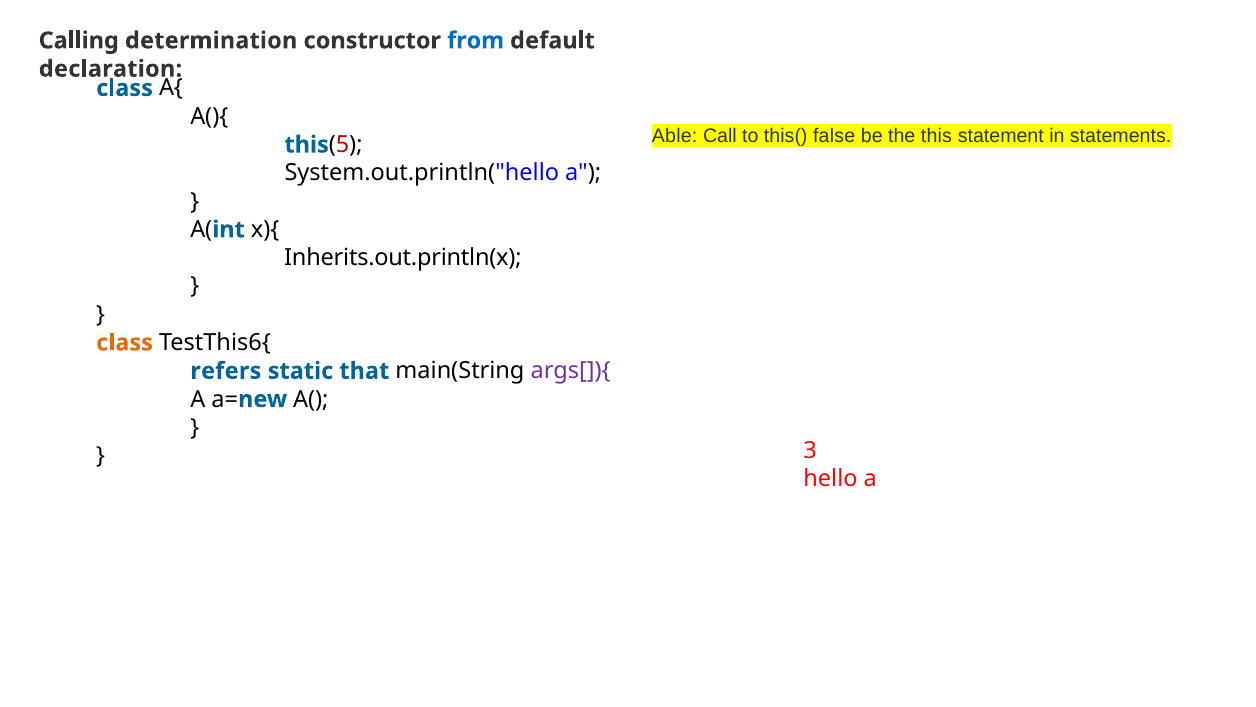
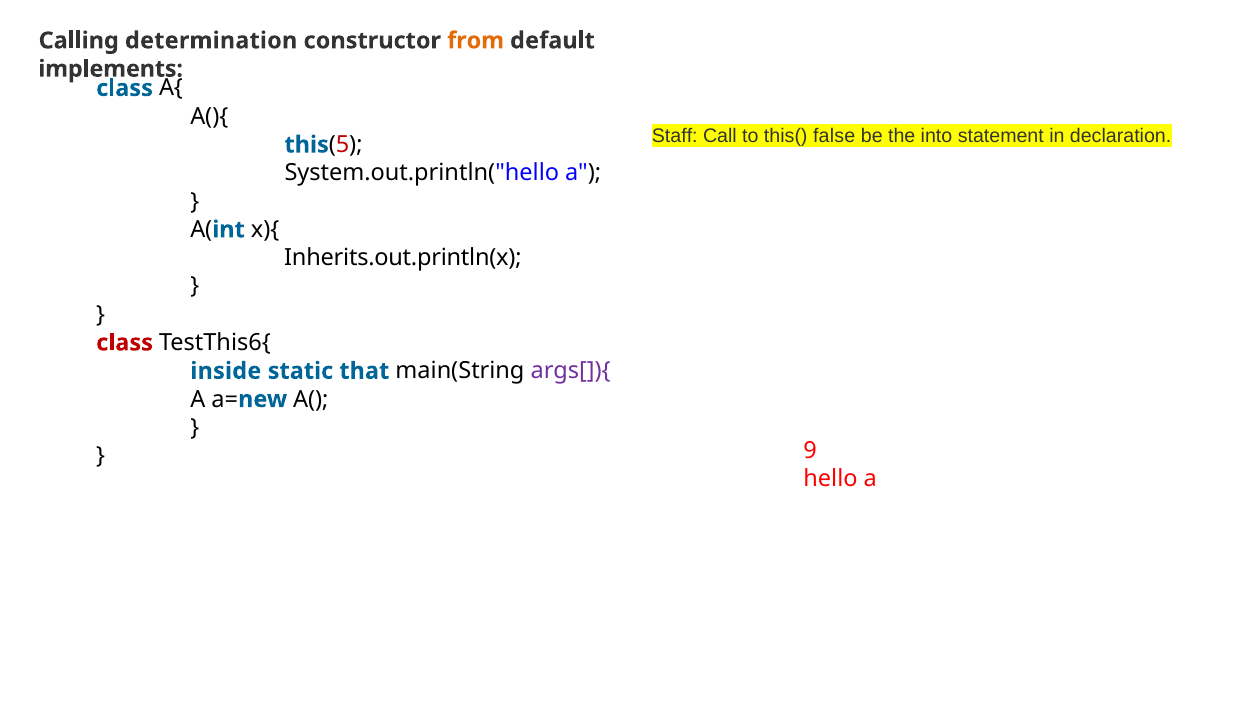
from colour: blue -> orange (476, 41)
declaration: declaration -> implements (111, 69)
Able: Able -> Staff (675, 136)
the this: this -> into (937, 136)
statements: statements -> declaration (1121, 136)
class colour: orange -> red (125, 342)
refers: refers -> inside (226, 371)
3: 3 -> 9 (810, 450)
